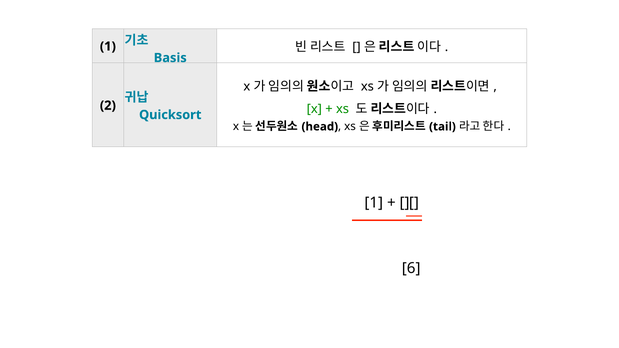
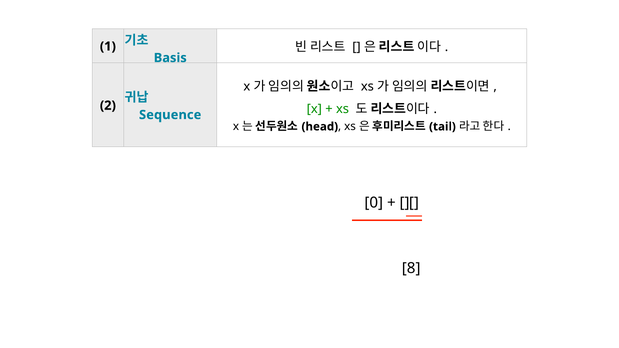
Quicksort: Quicksort -> Sequence (170, 115)
1: 1 -> 0 (374, 203)
6: 6 -> 8 (411, 268)
